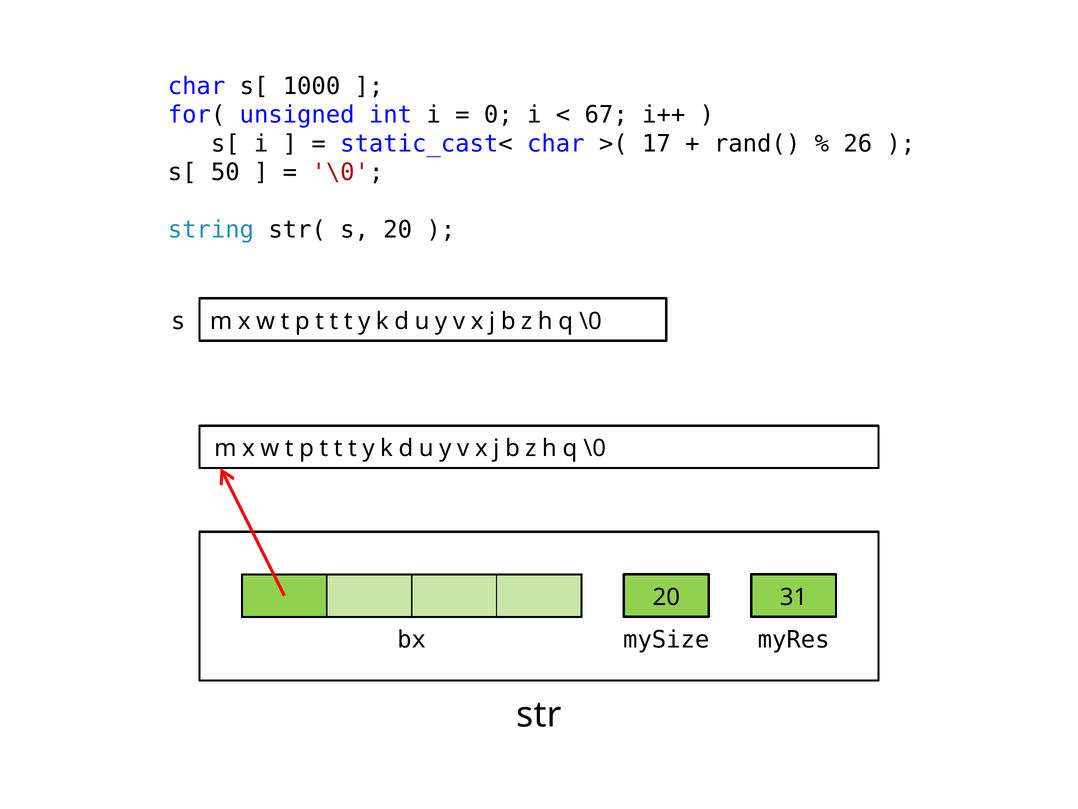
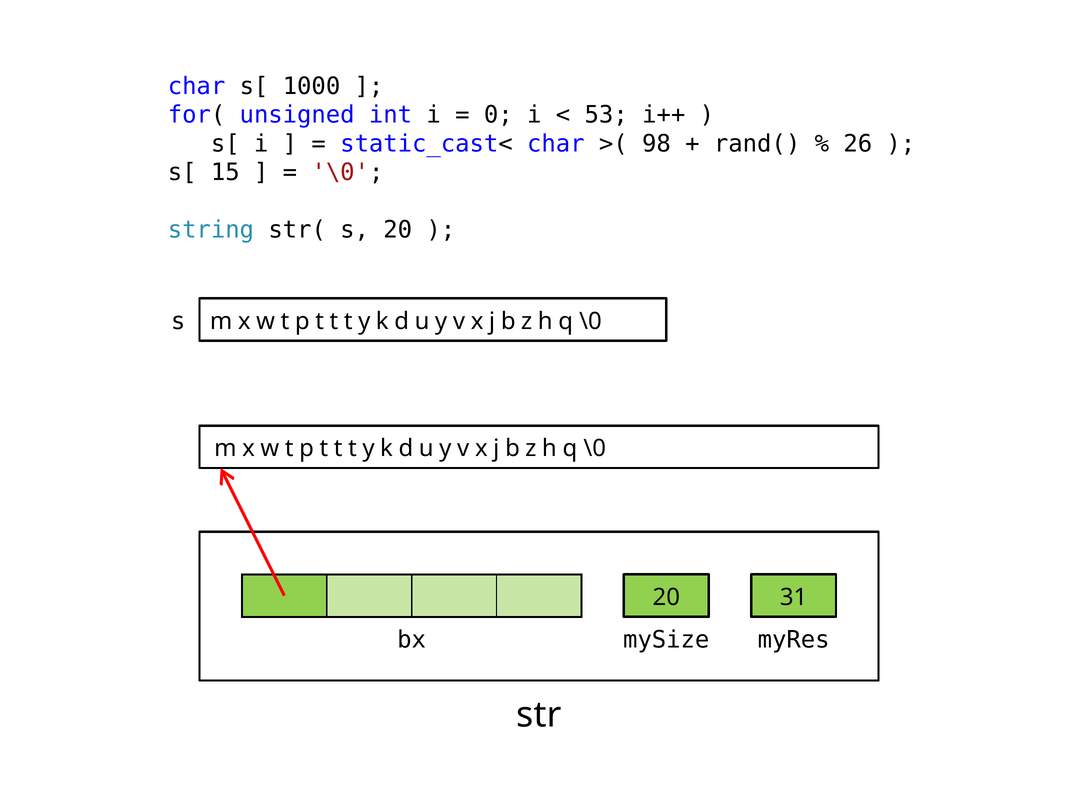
67: 67 -> 53 (606, 115)
17: 17 -> 98 (656, 144)
50: 50 -> 15 (225, 172)
